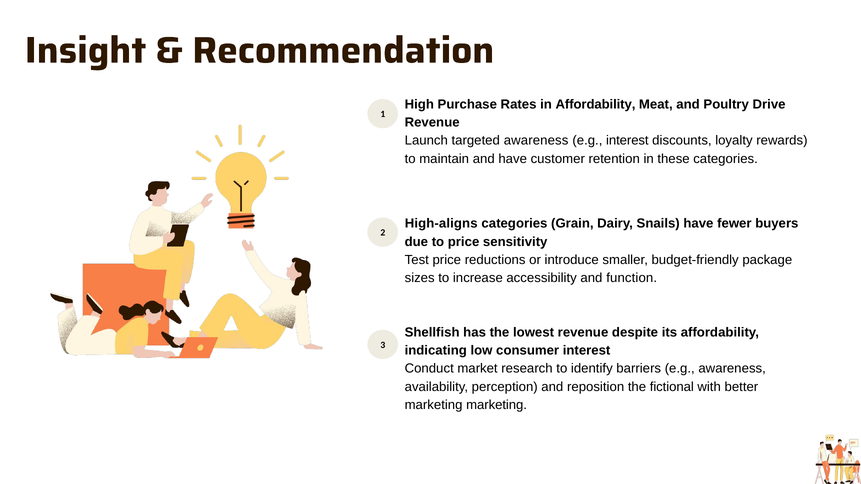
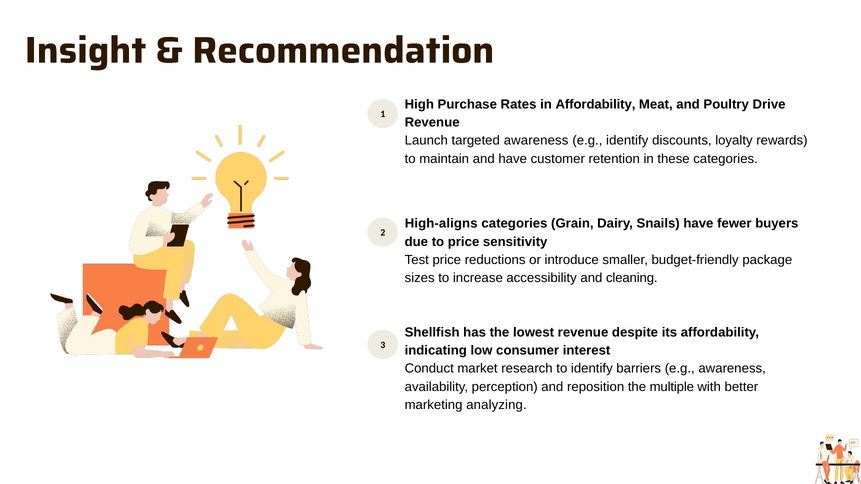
e.g interest: interest -> identify (627, 141)
function: function -> cleaning (632, 278)
fictional: fictional -> multiple (672, 387)
marketing marketing: marketing -> analyzing (496, 405)
